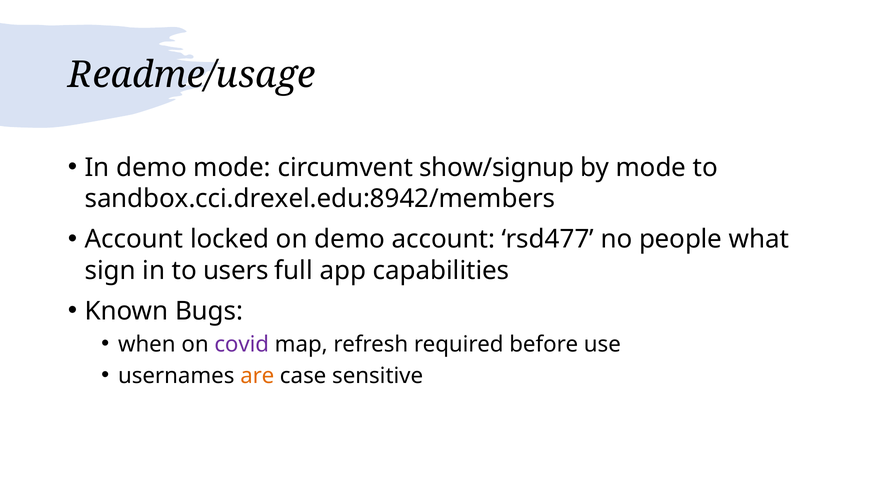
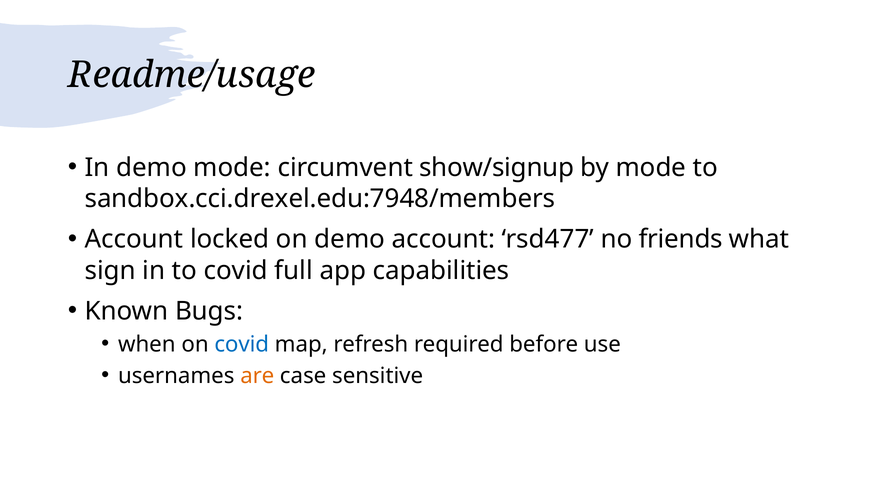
sandbox.cci.drexel.edu:8942/members: sandbox.cci.drexel.edu:8942/members -> sandbox.cci.drexel.edu:7948/members (320, 199)
people: people -> friends (681, 239)
to users: users -> covid (236, 271)
covid colour: purple -> blue (242, 345)
